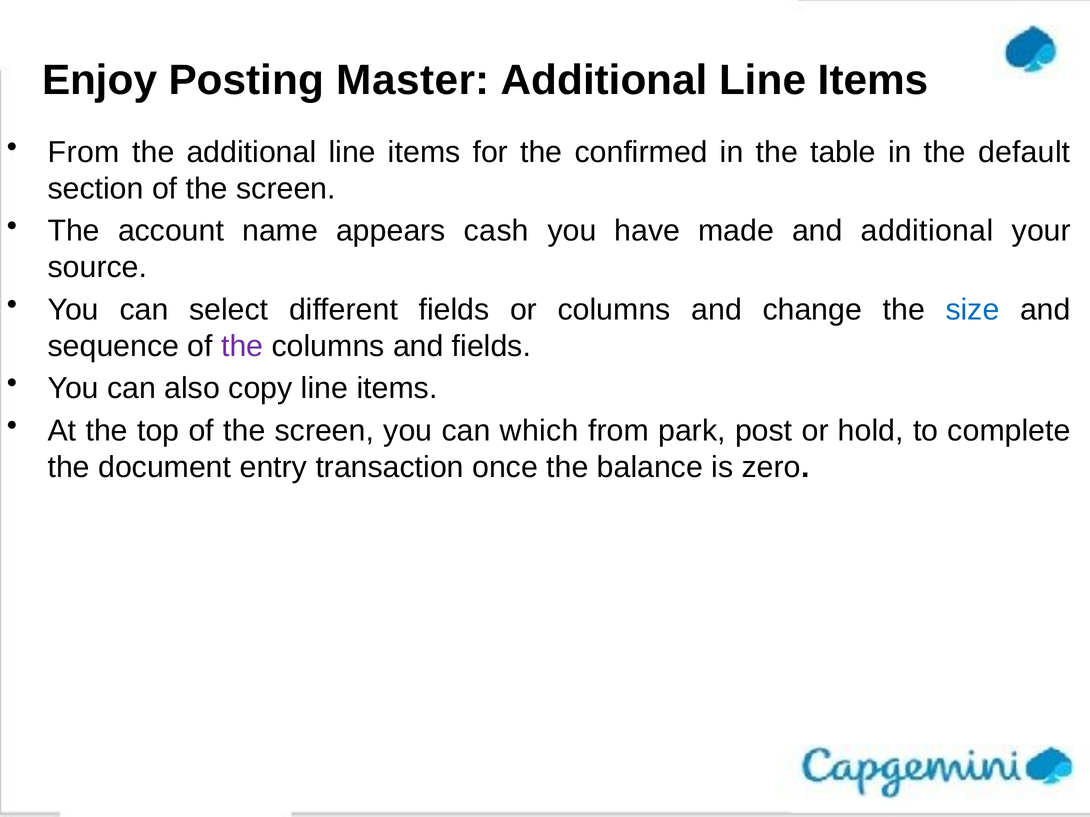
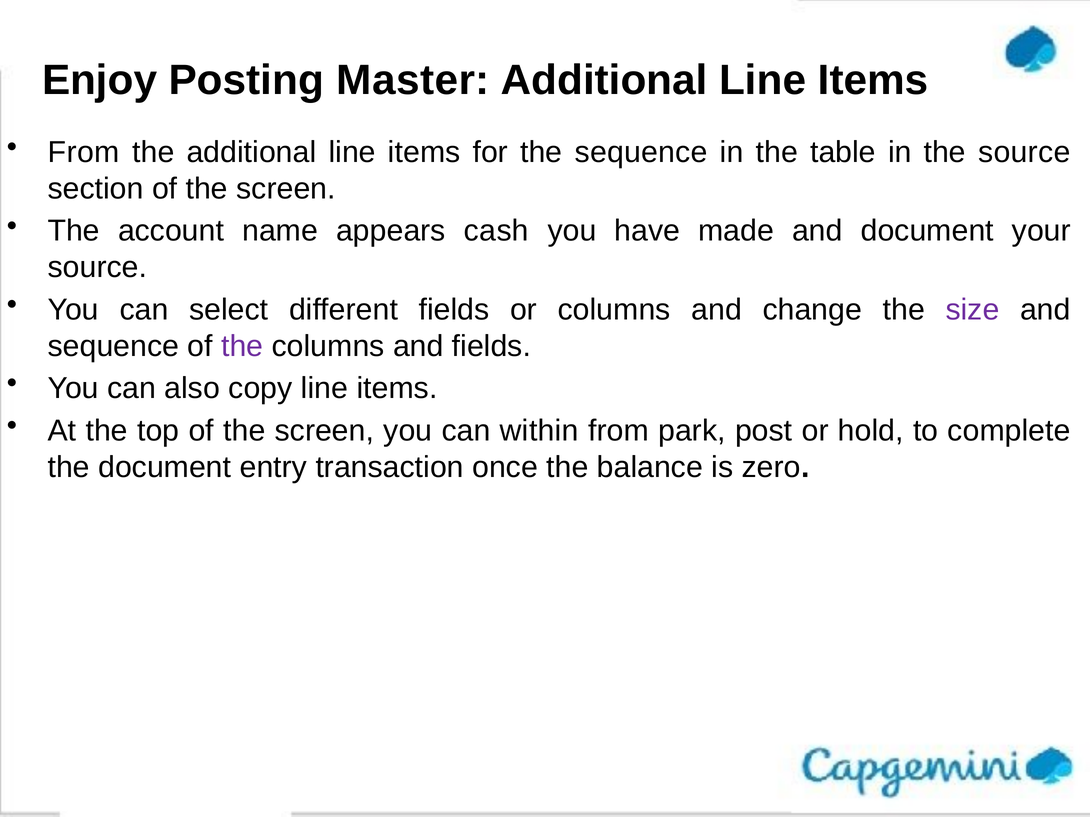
the confirmed: confirmed -> sequence (641, 152)
the default: default -> source (1024, 152)
and additional: additional -> document (927, 231)
size colour: blue -> purple (972, 310)
which: which -> within (539, 431)
